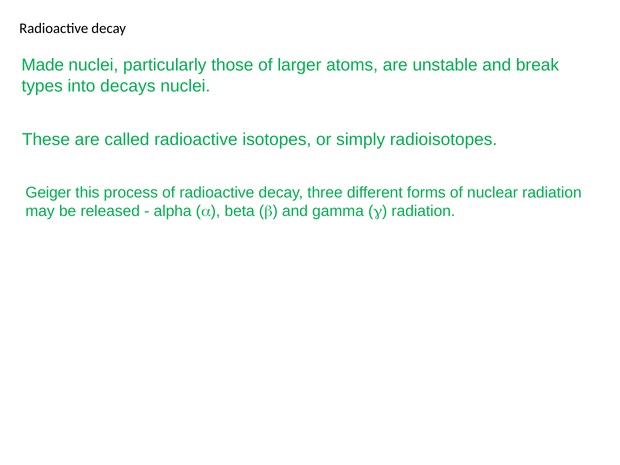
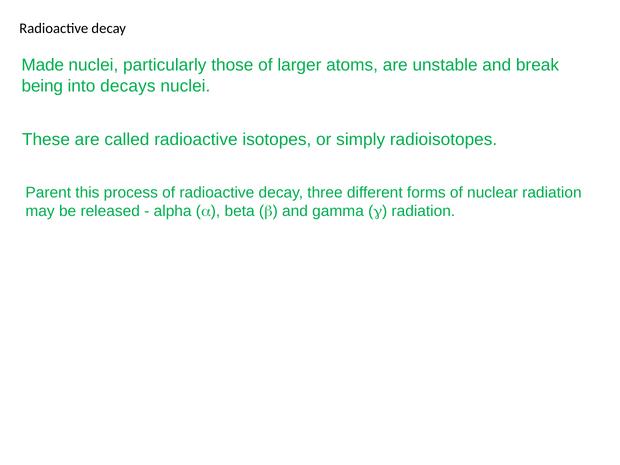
types: types -> being (42, 86)
Geiger: Geiger -> Parent (48, 193)
